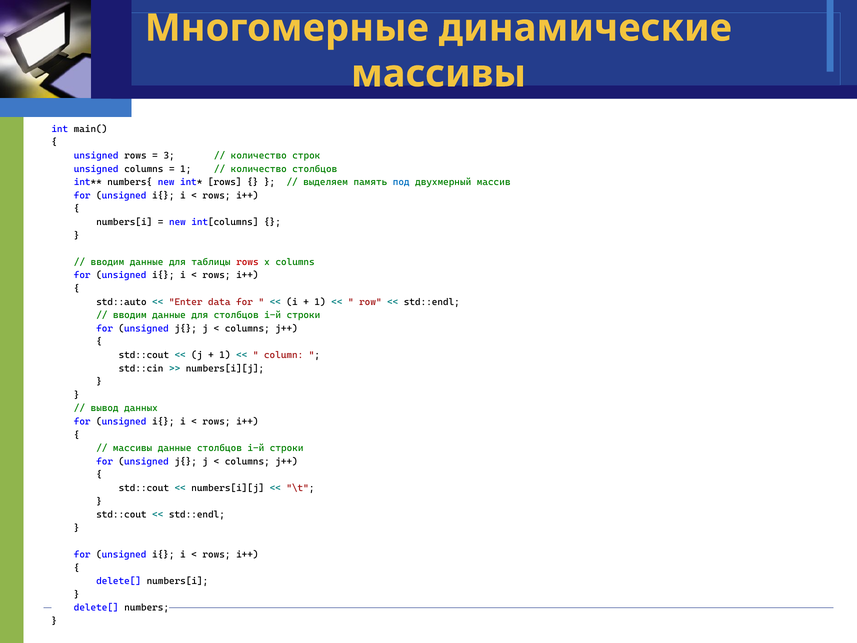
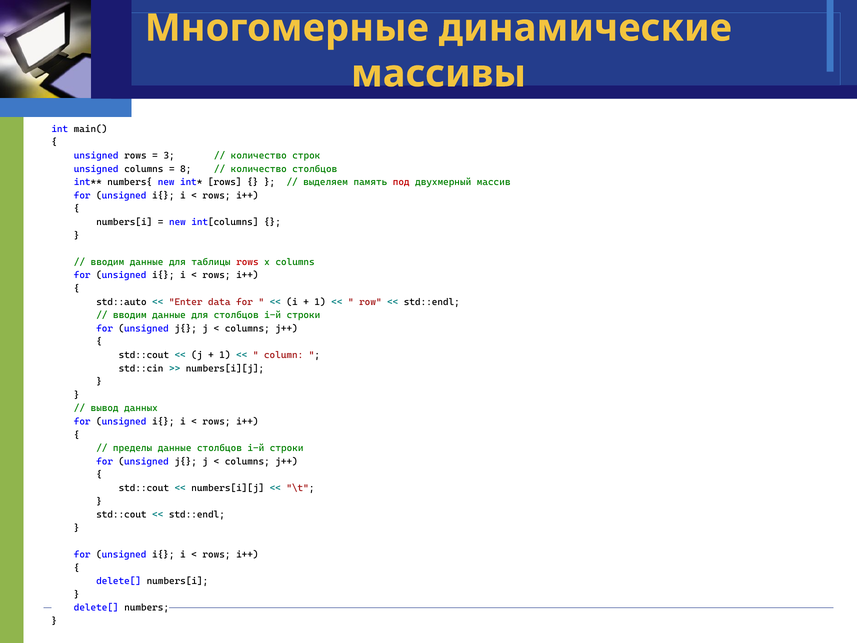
1: 1 -> 8 (186, 169)
под colour: blue -> red (401, 182)
массивы: массивы -> пределы (133, 448)
